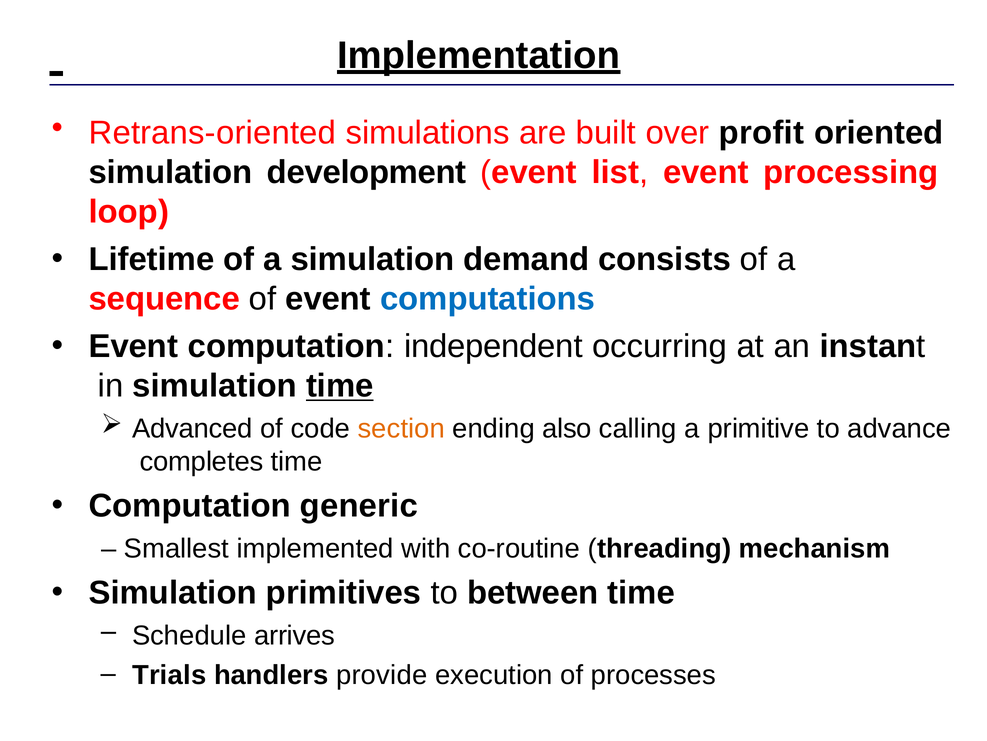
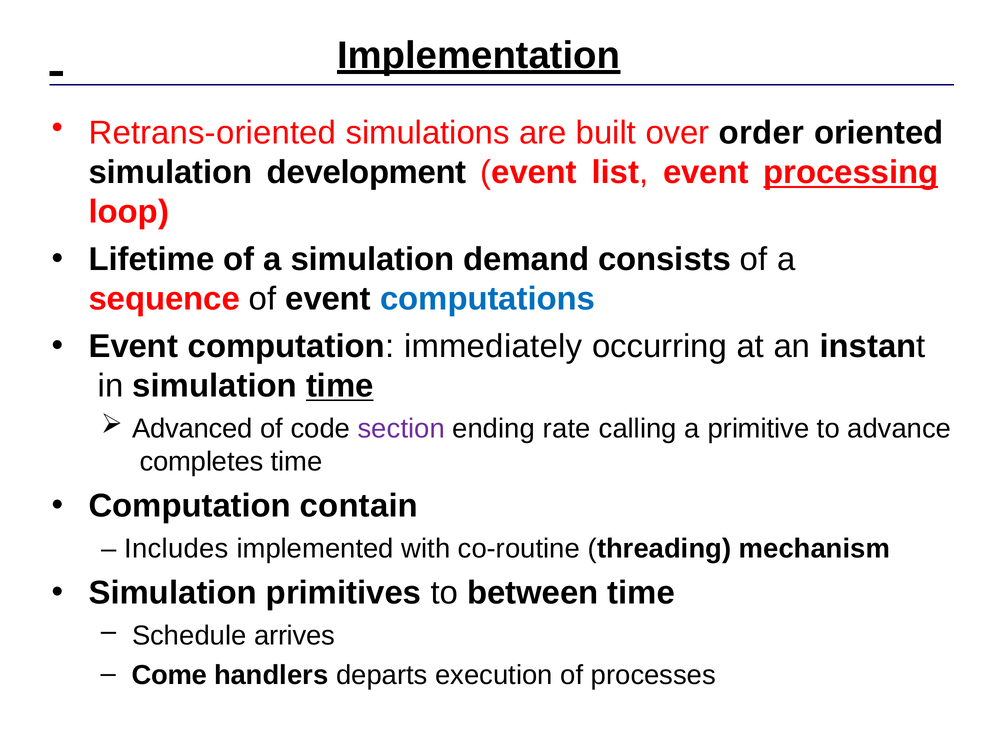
profit: profit -> order (762, 133)
processing underline: none -> present (851, 172)
independent: independent -> immediately (493, 346)
section colour: orange -> purple (401, 428)
also: also -> rate (567, 428)
generic: generic -> contain (359, 505)
Smallest: Smallest -> Includes (176, 548)
Trials: Trials -> Come (169, 674)
provide: provide -> departs (382, 674)
